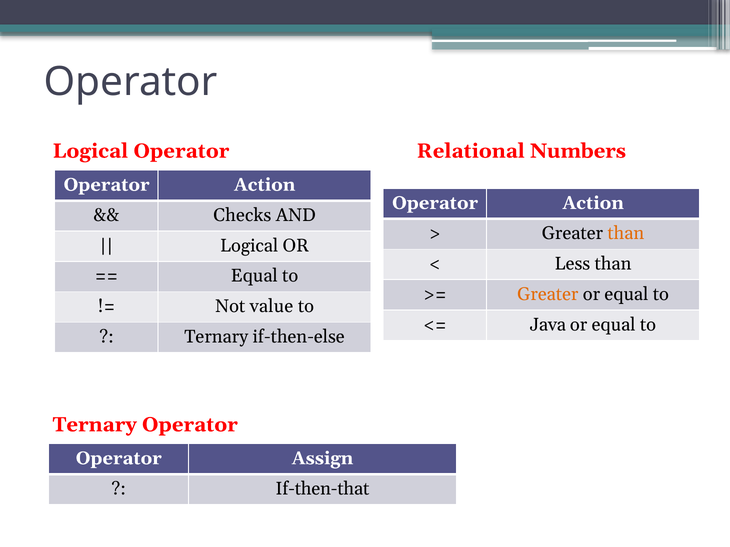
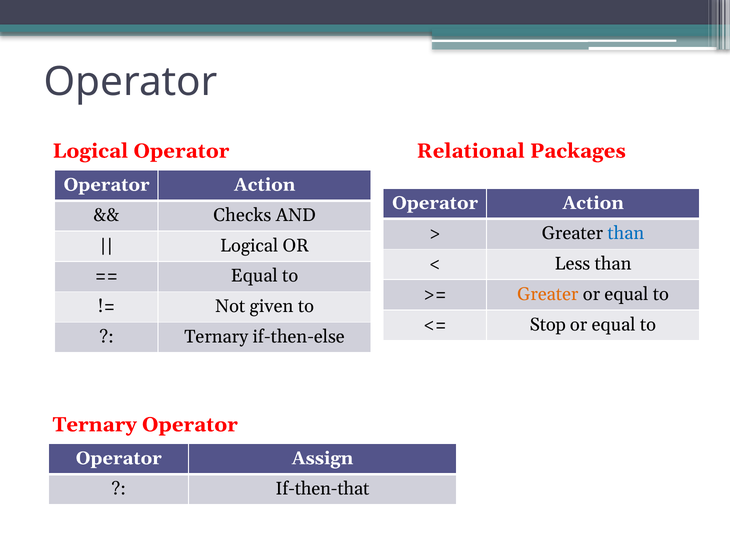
Numbers: Numbers -> Packages (578, 151)
than colour: orange -> blue (626, 234)
value: value -> given (271, 307)
Java: Java -> Stop (548, 325)
